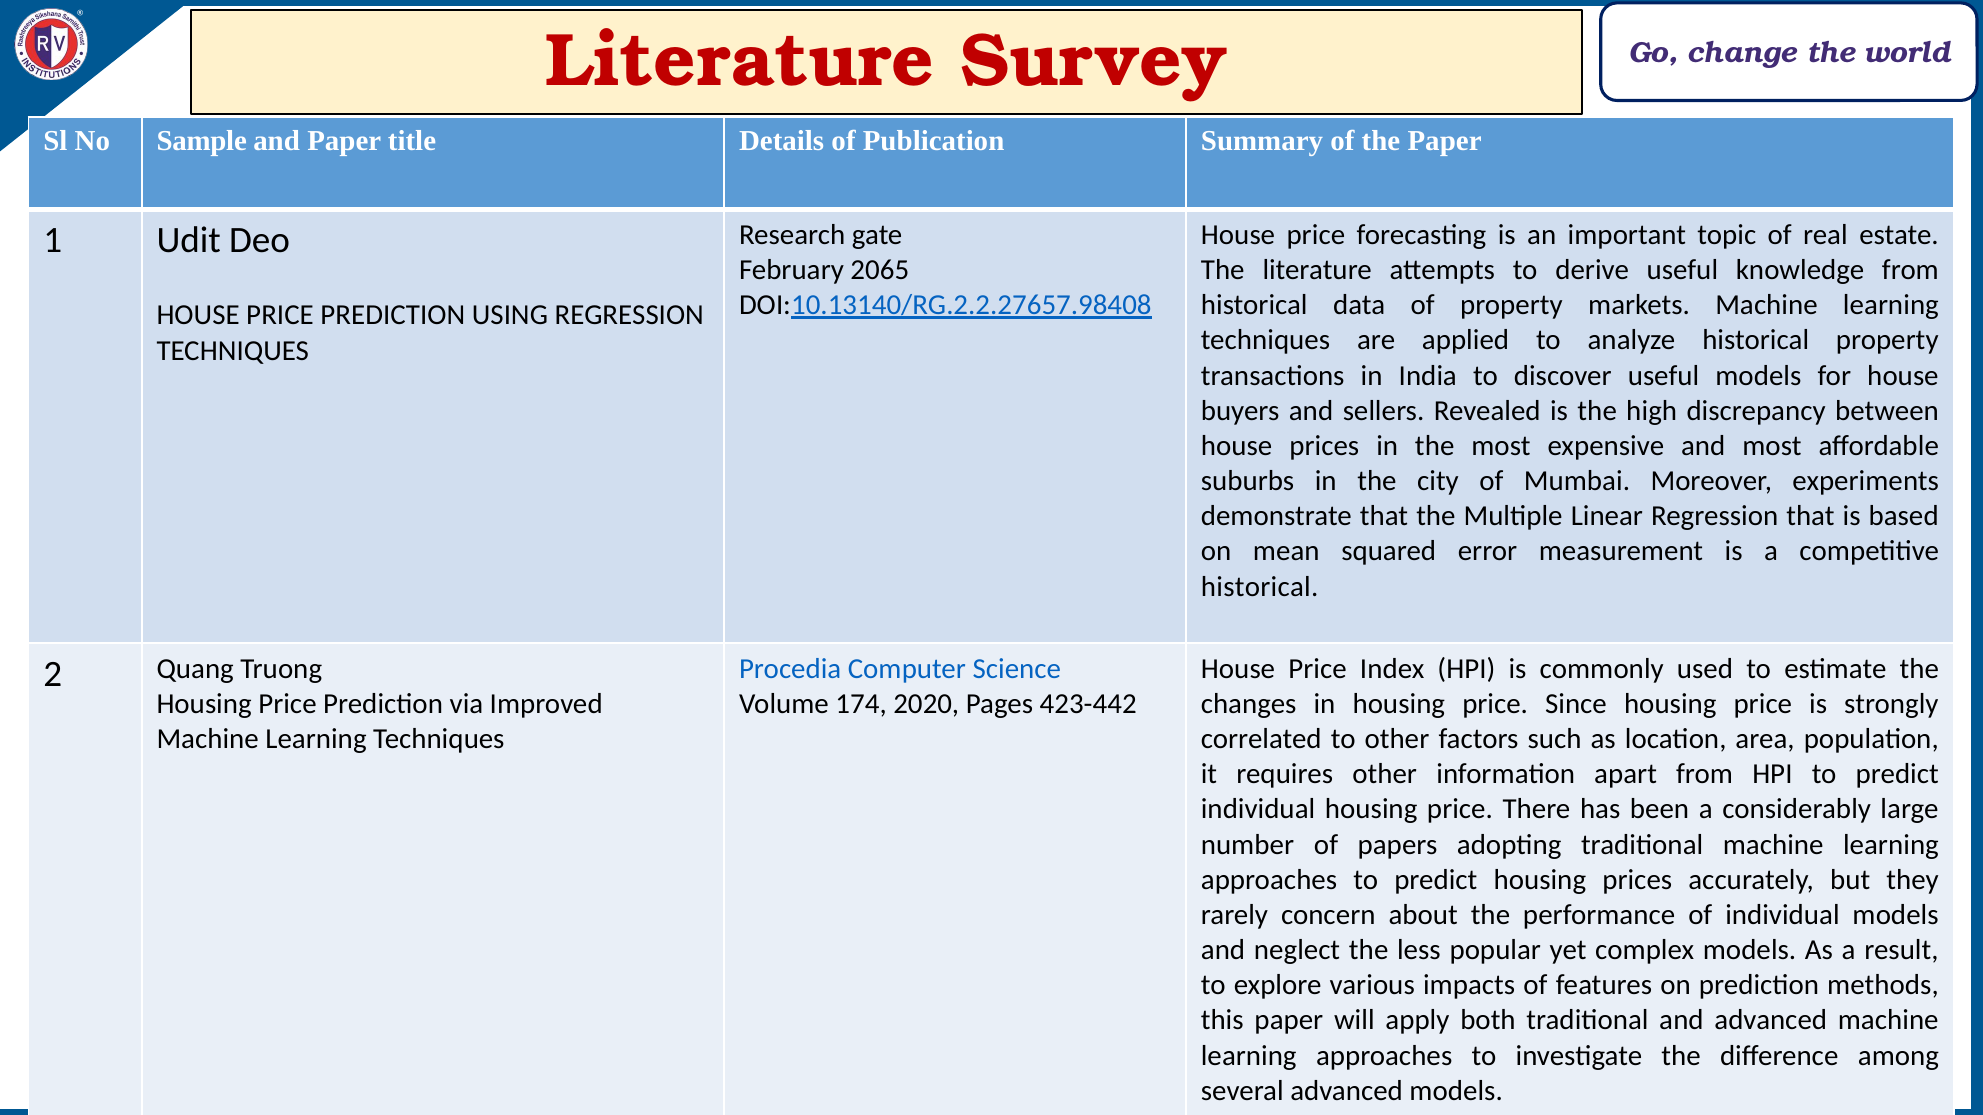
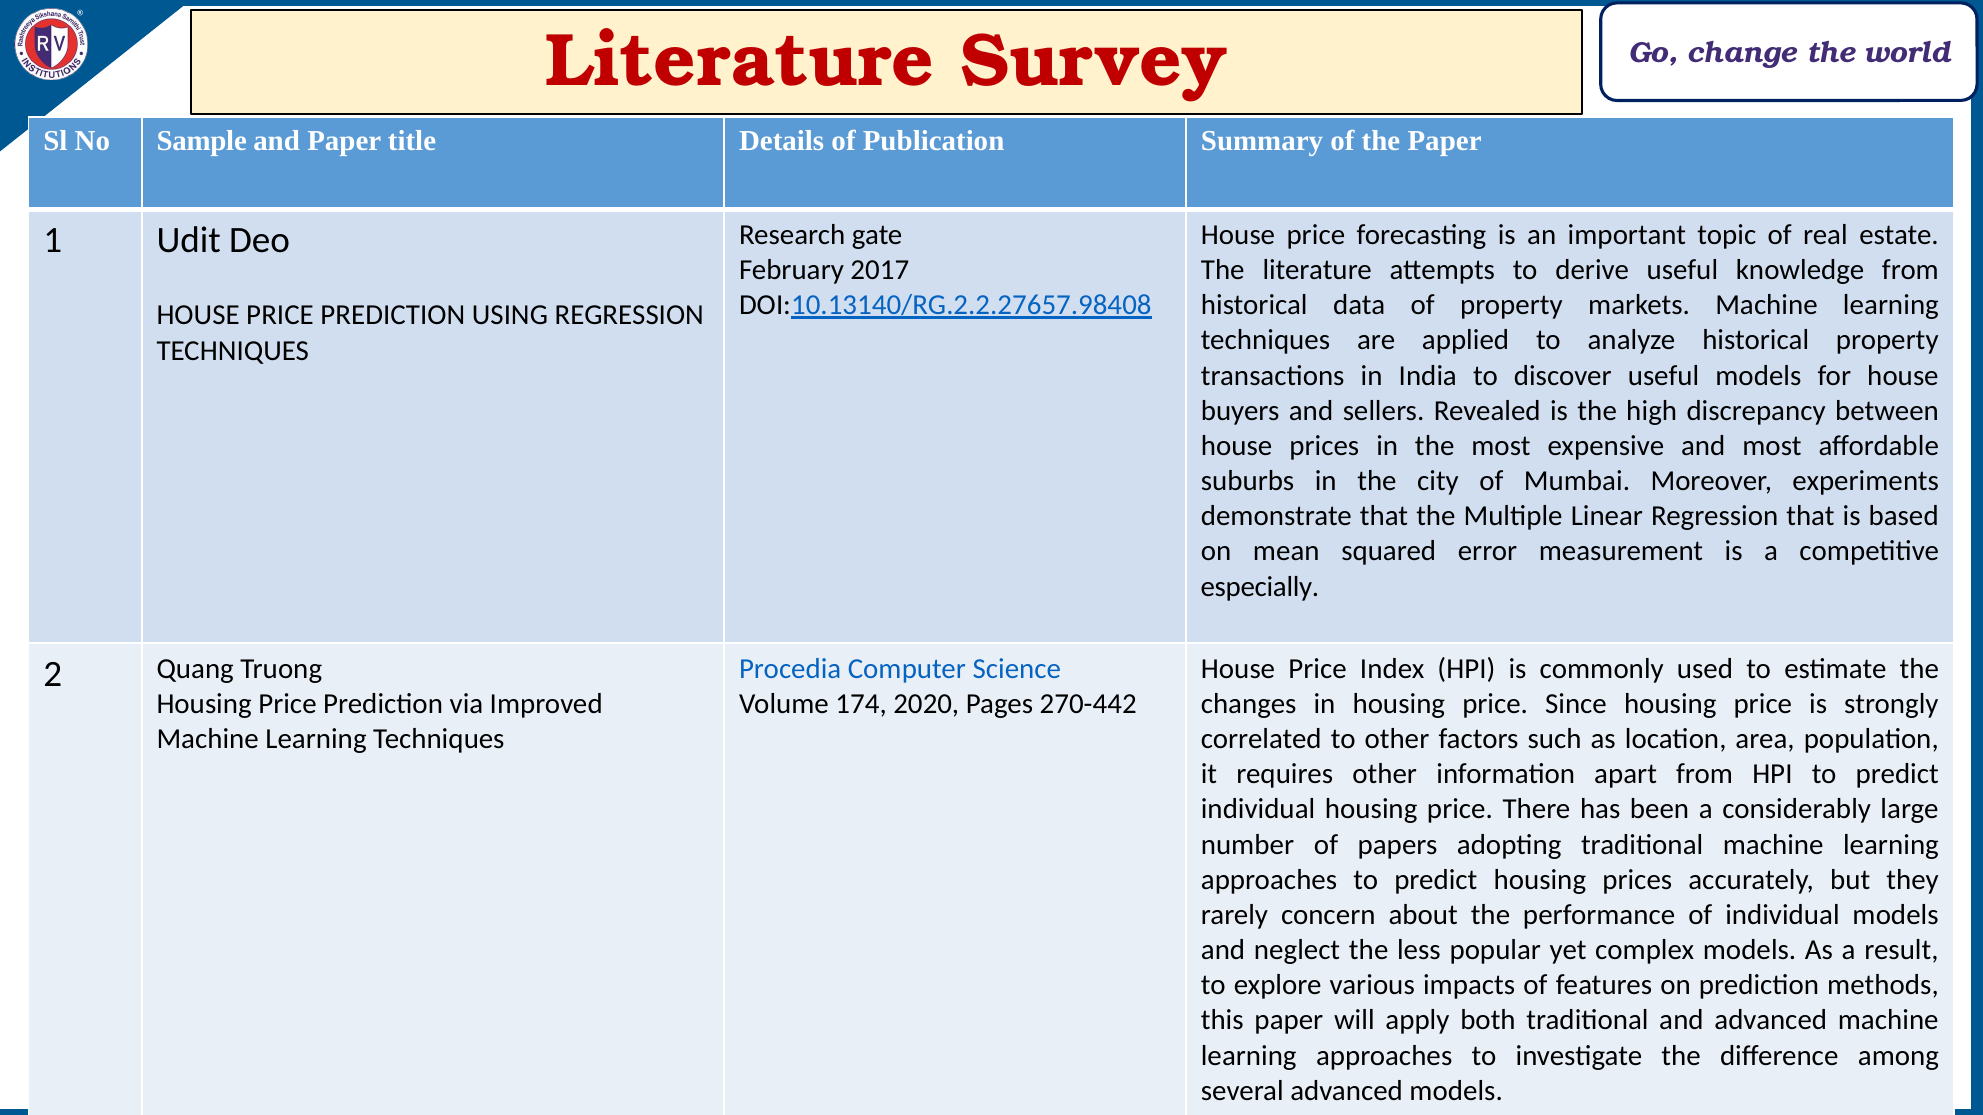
2065: 2065 -> 2017 (880, 270)
historical: historical -> especially (1260, 587)
423-442: 423-442 -> 270-442 (1088, 704)
